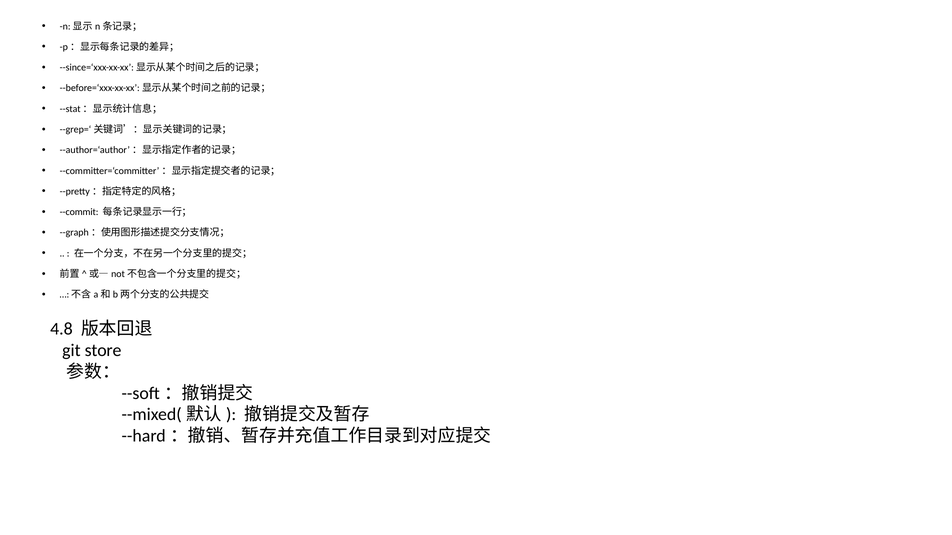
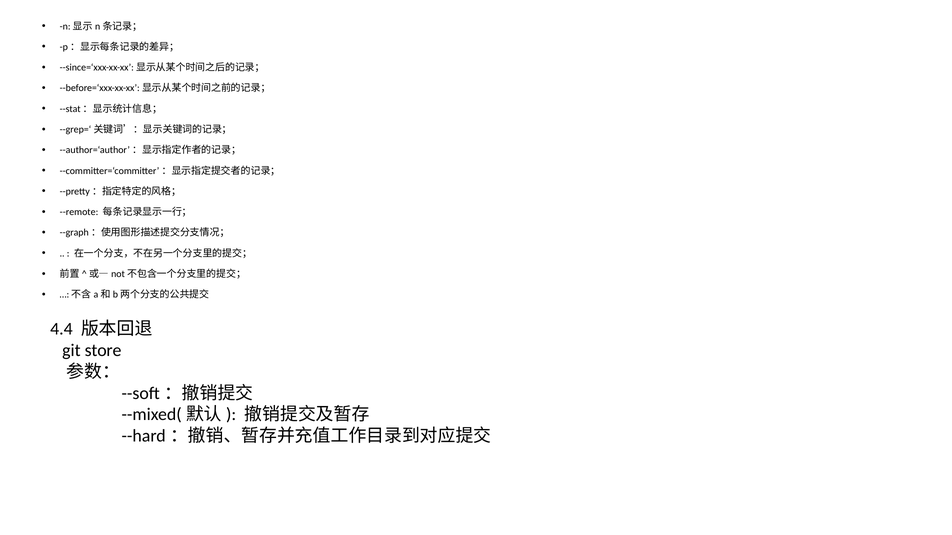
--commit: --commit -> --remote (79, 212)
4.8: 4.8 -> 4.4 (61, 329)
